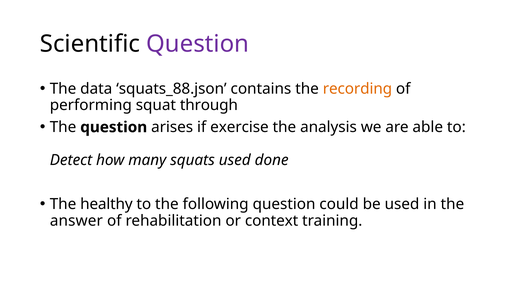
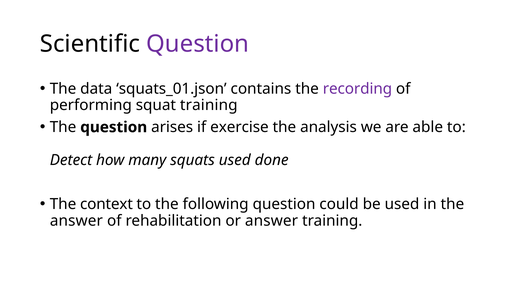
squats_88.json: squats_88.json -> squats_01.json (171, 89)
recording colour: orange -> purple (357, 89)
squat through: through -> training (209, 105)
healthy: healthy -> context (106, 204)
or context: context -> answer (271, 221)
